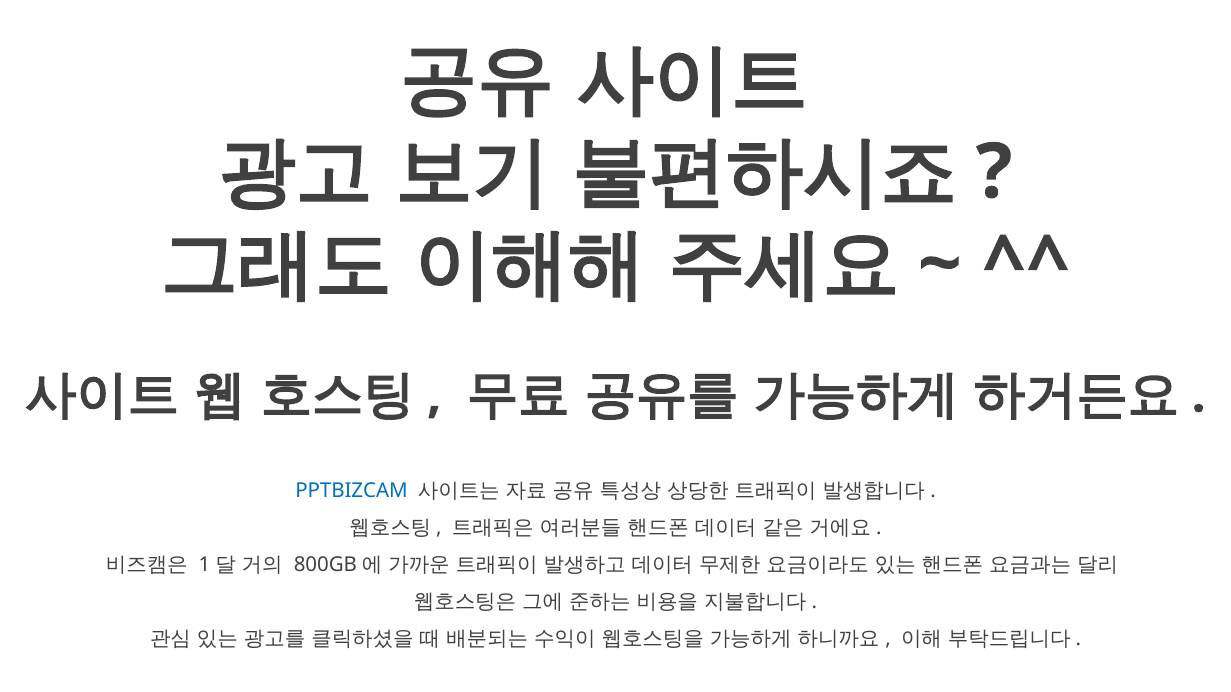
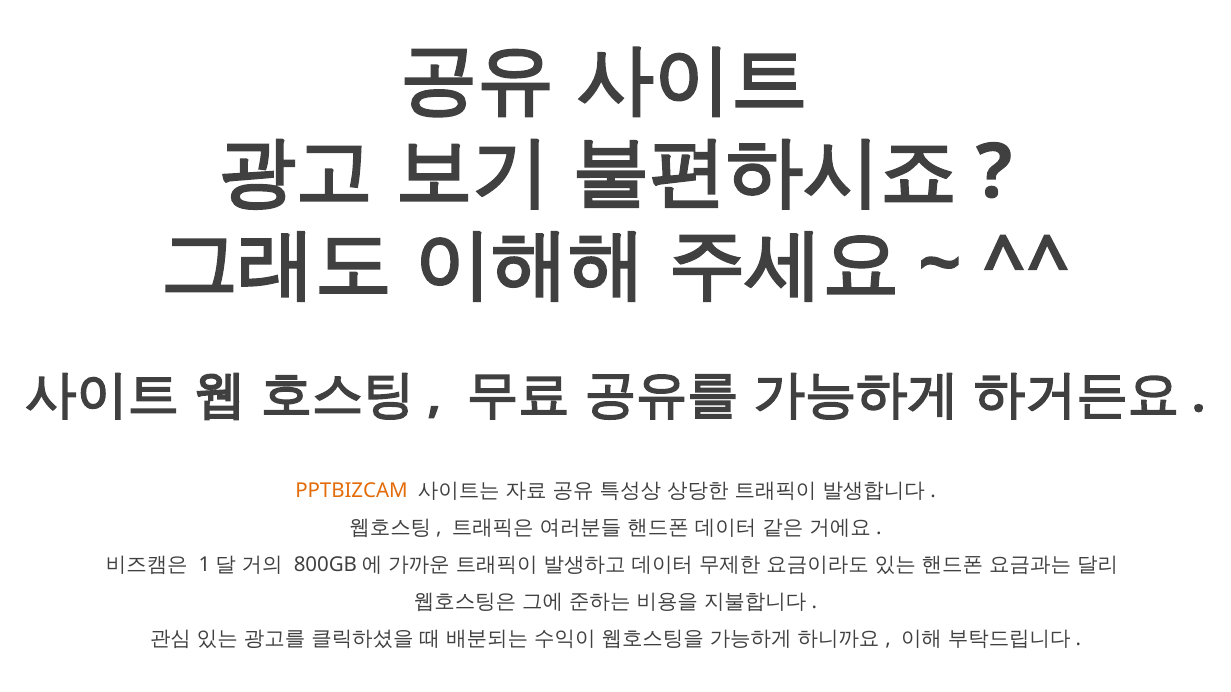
PPTBIZCAM colour: blue -> orange (351, 491)
